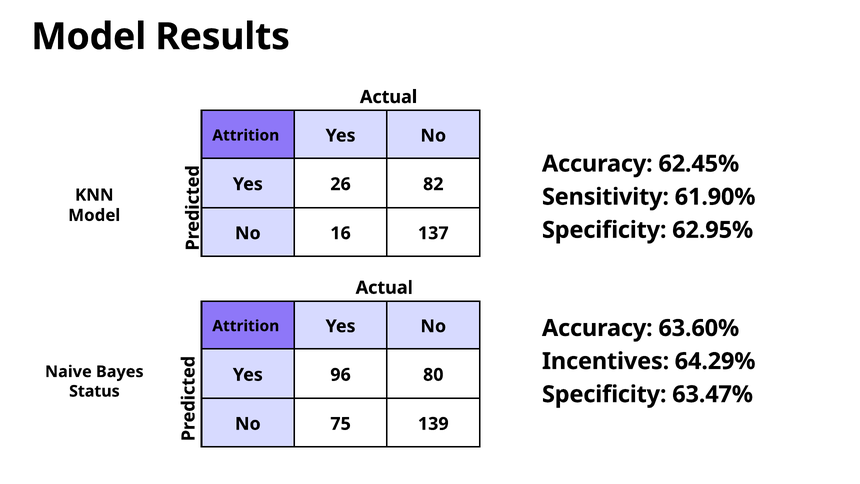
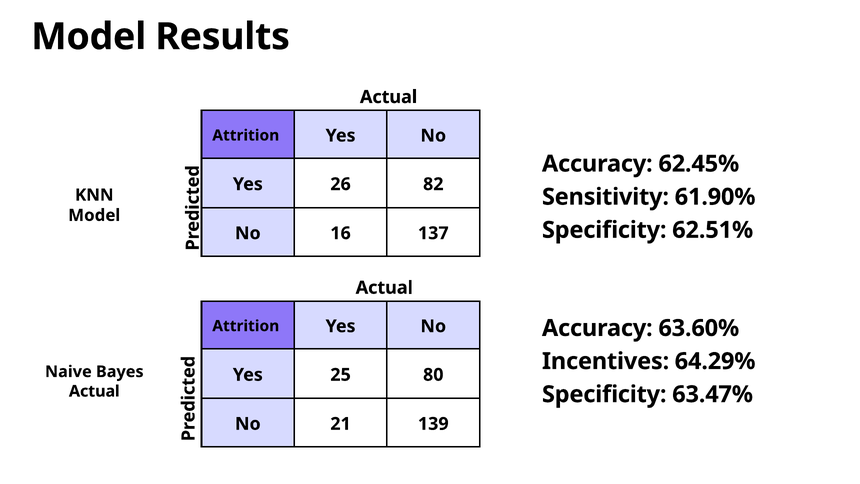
62.95%: 62.95% -> 62.51% (713, 230)
96: 96 -> 25 (341, 375)
Status: Status -> Actual (94, 391)
75: 75 -> 21 (341, 424)
